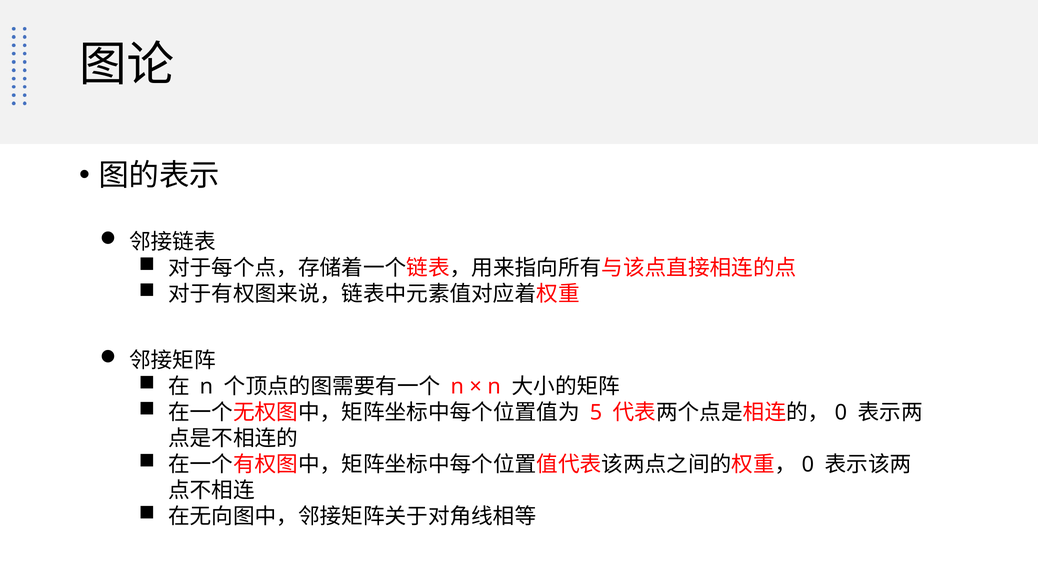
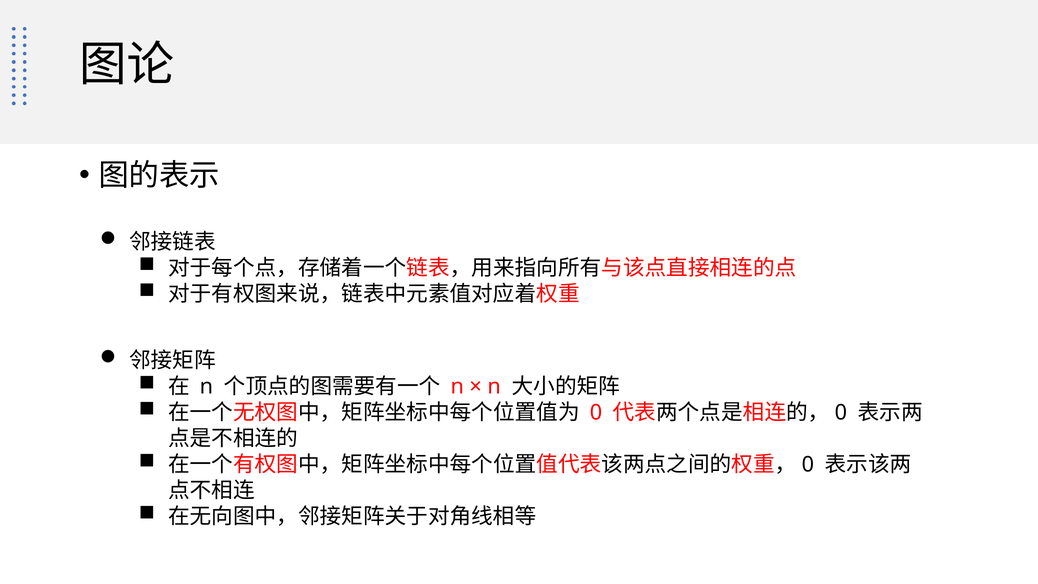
5: 5 -> 0 (596, 413)
